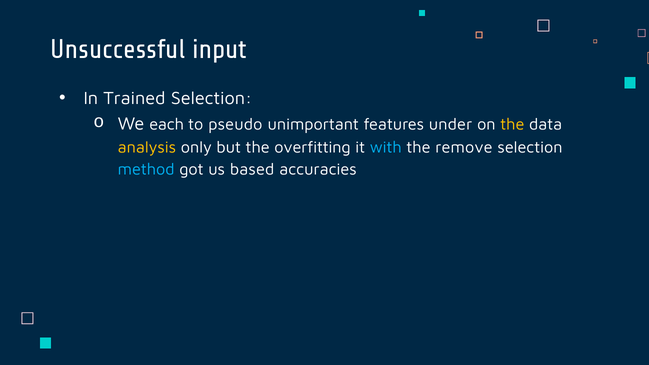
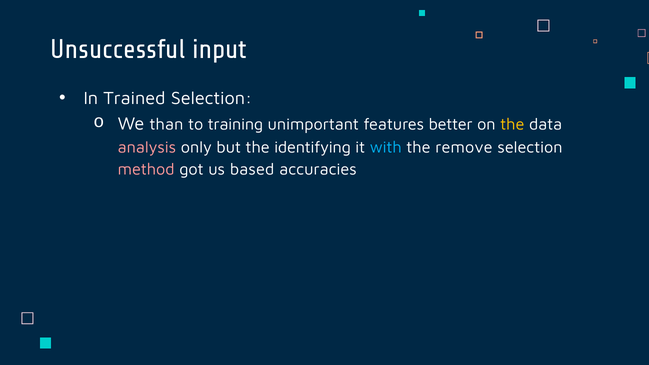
each: each -> than (166, 125)
pseudo: pseudo -> training (236, 125)
under: under -> better (451, 125)
analysis colour: yellow -> pink (147, 147)
overfitting: overfitting -> identifying (313, 147)
method colour: light blue -> pink (146, 170)
